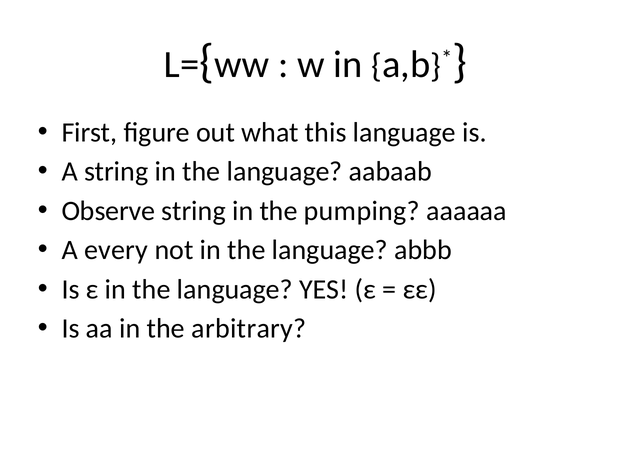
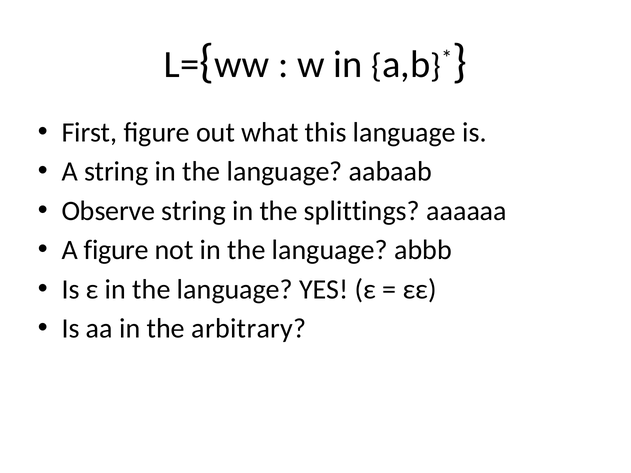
pumping: pumping -> splittings (362, 211)
A every: every -> figure (116, 250)
